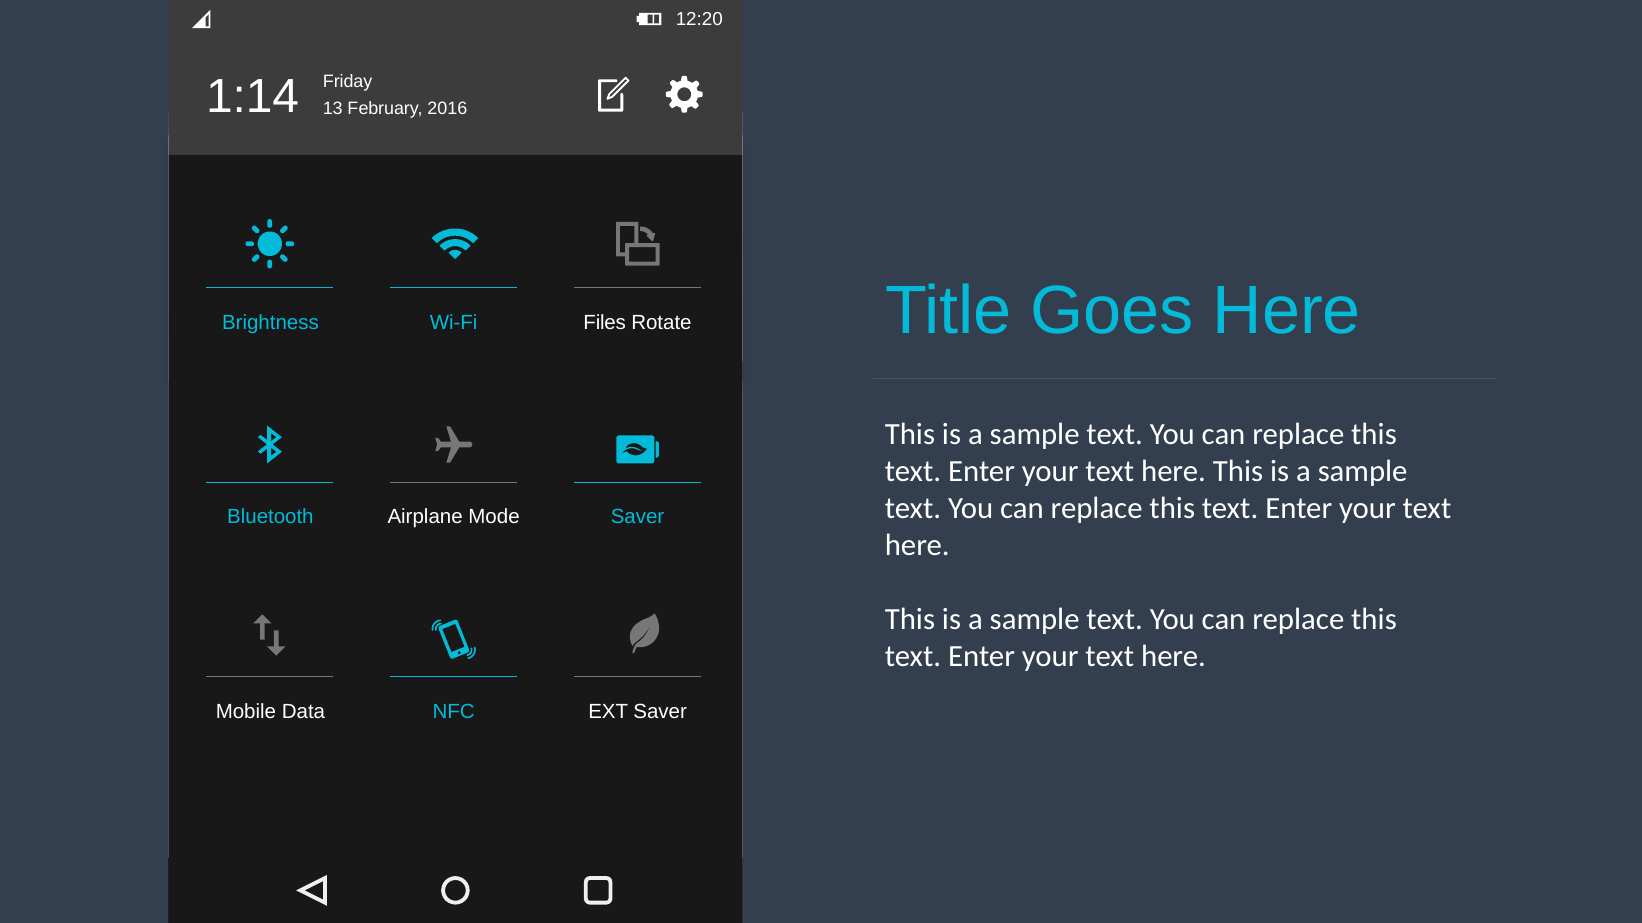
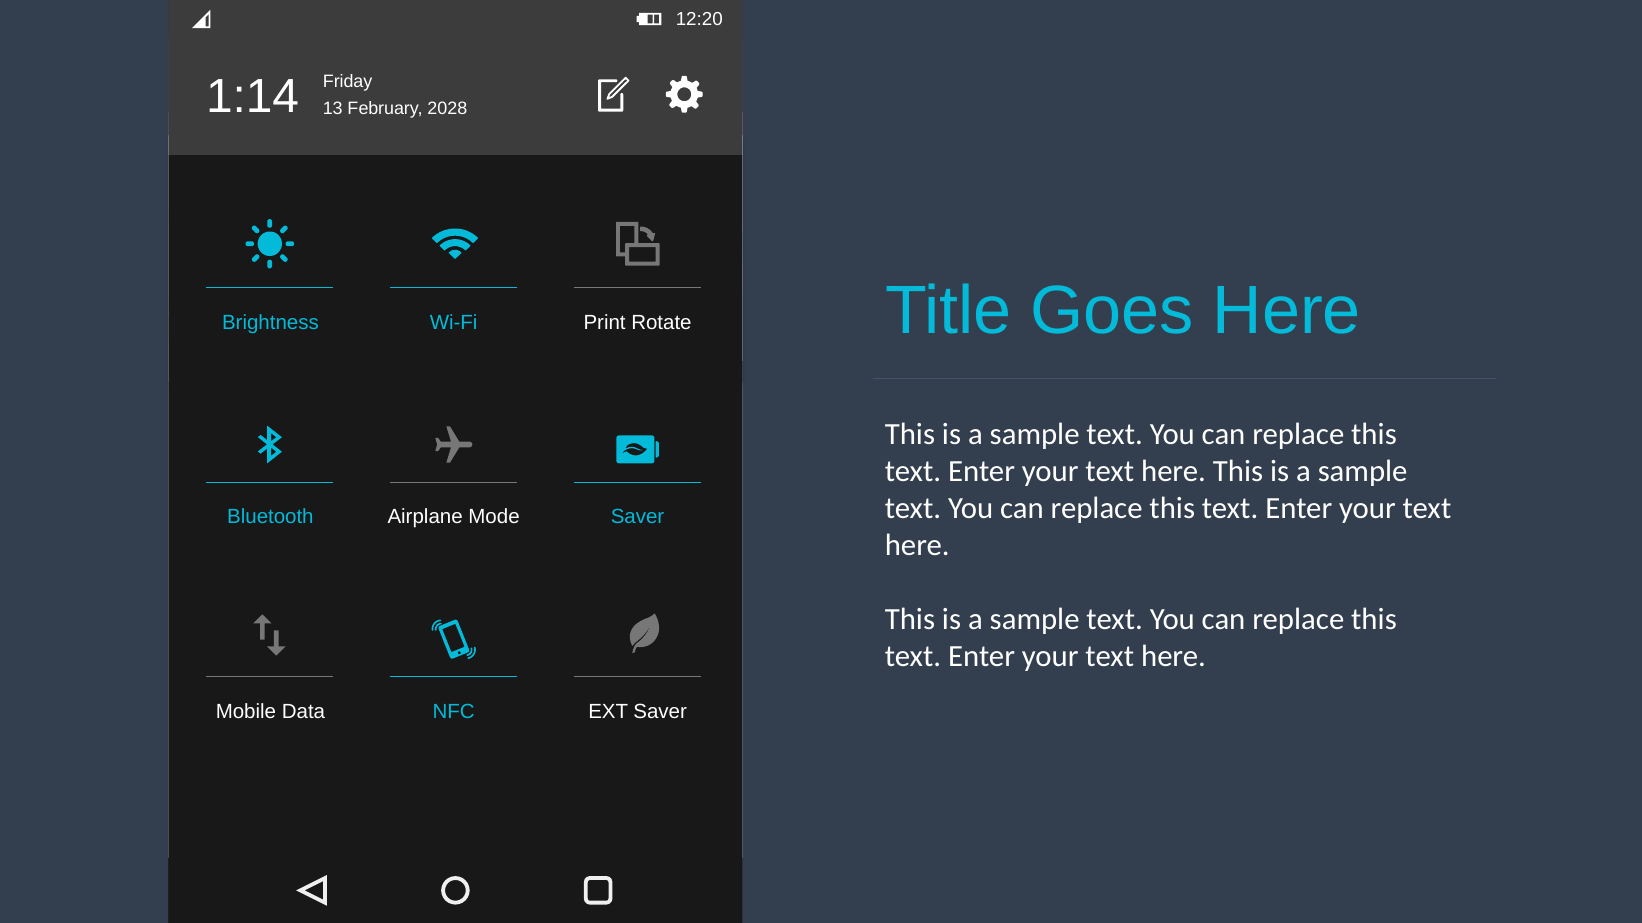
2016: 2016 -> 2028 (447, 108)
Files: Files -> Print (605, 322)
